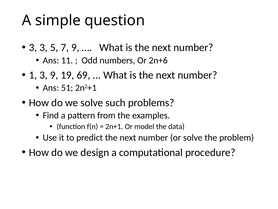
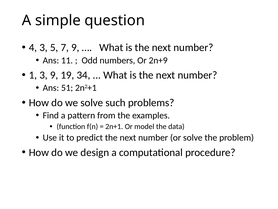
3: 3 -> 4 (33, 47)
2n+6: 2n+6 -> 2n+9 (158, 60)
69: 69 -> 34 (83, 75)
